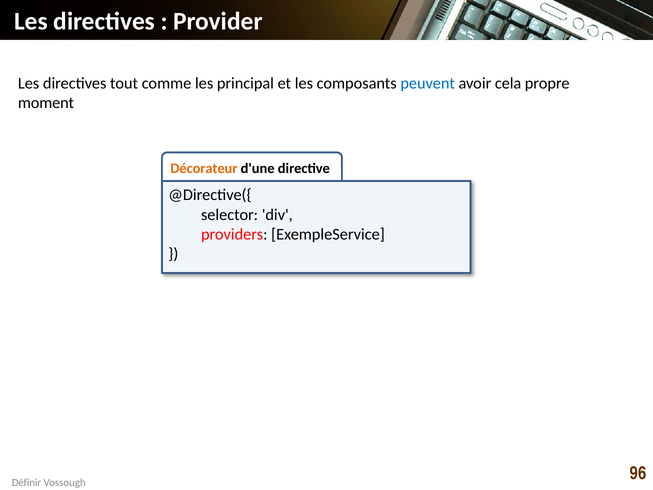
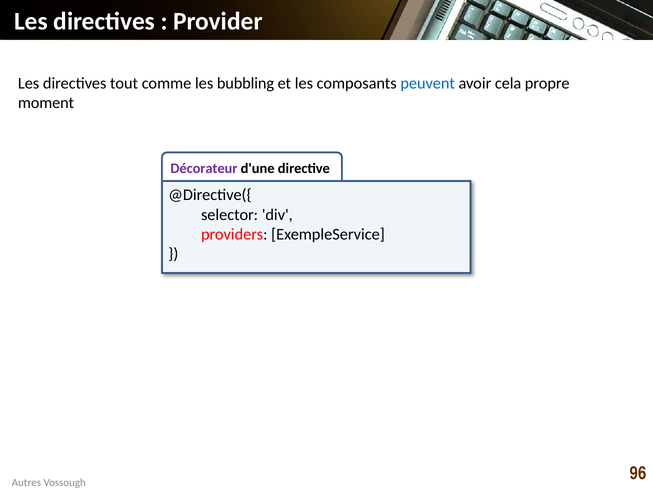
principal: principal -> bubbling (245, 83)
Décorateur colour: orange -> purple (204, 168)
Définir: Définir -> Autres (26, 483)
